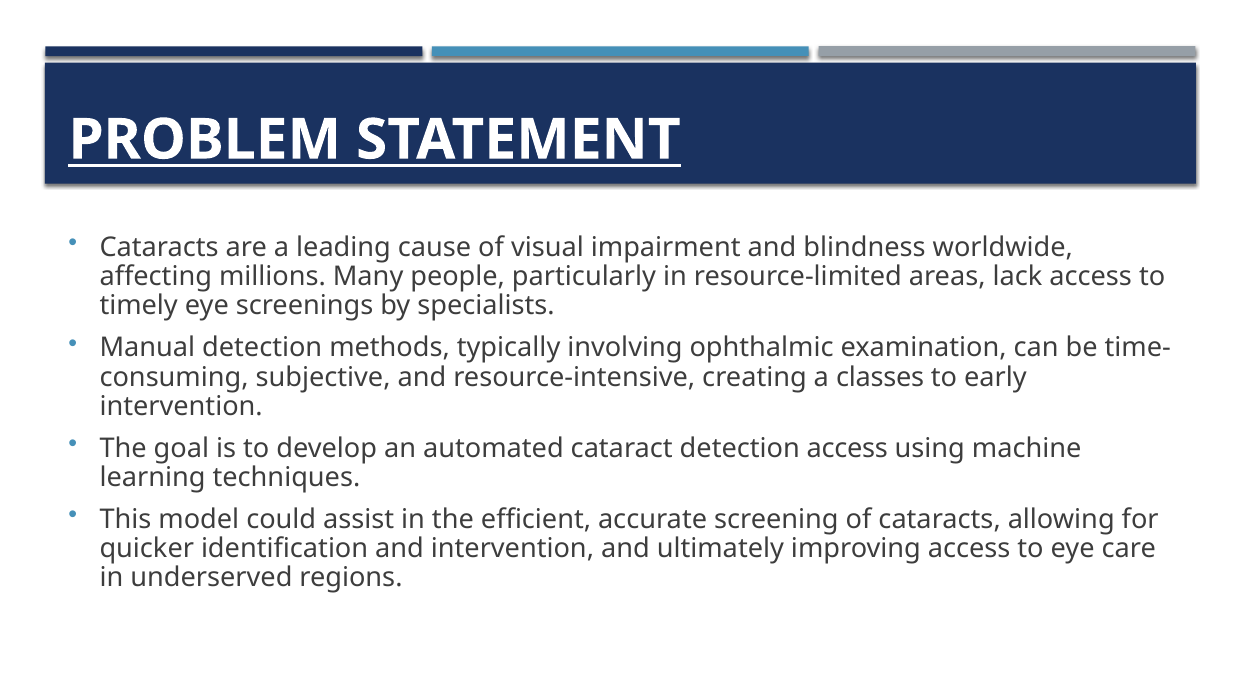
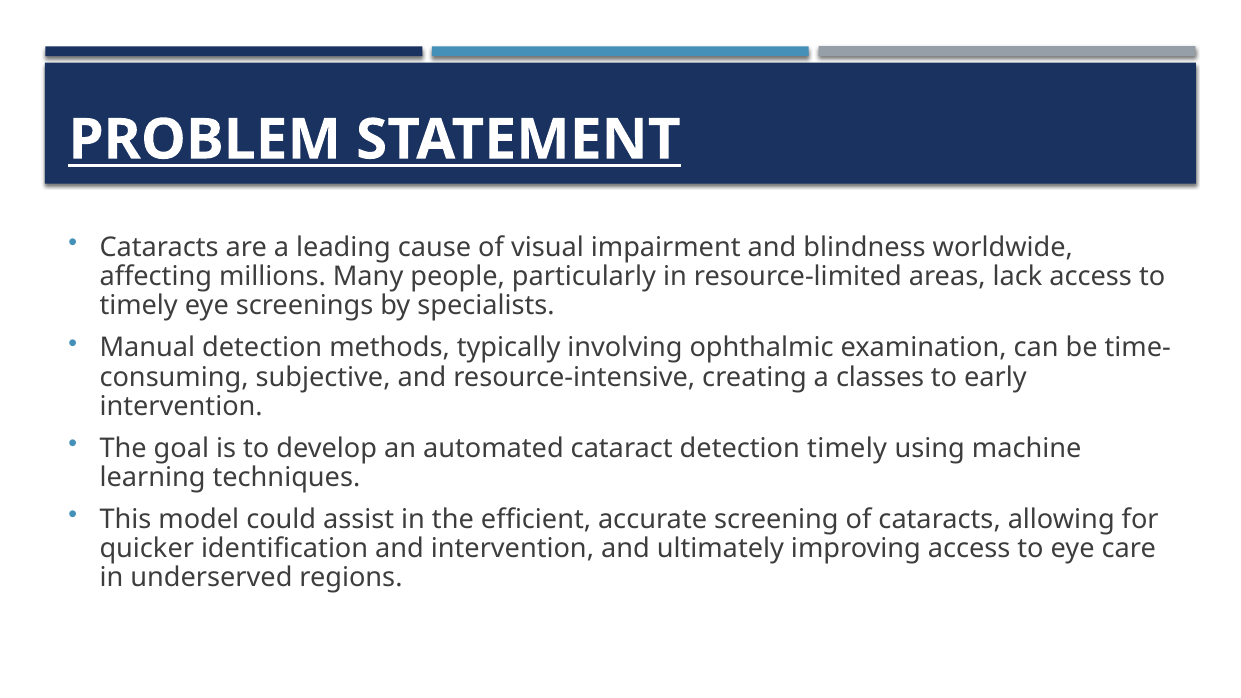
detection access: access -> timely (847, 448)
